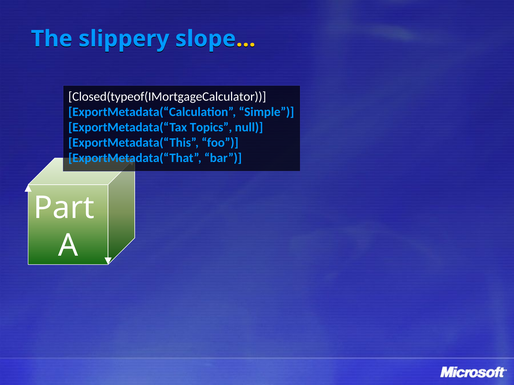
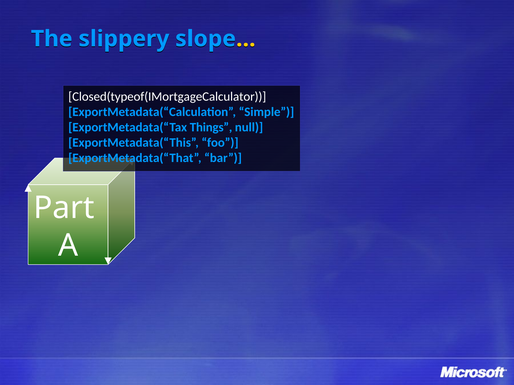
Topics: Topics -> Things (211, 127)
